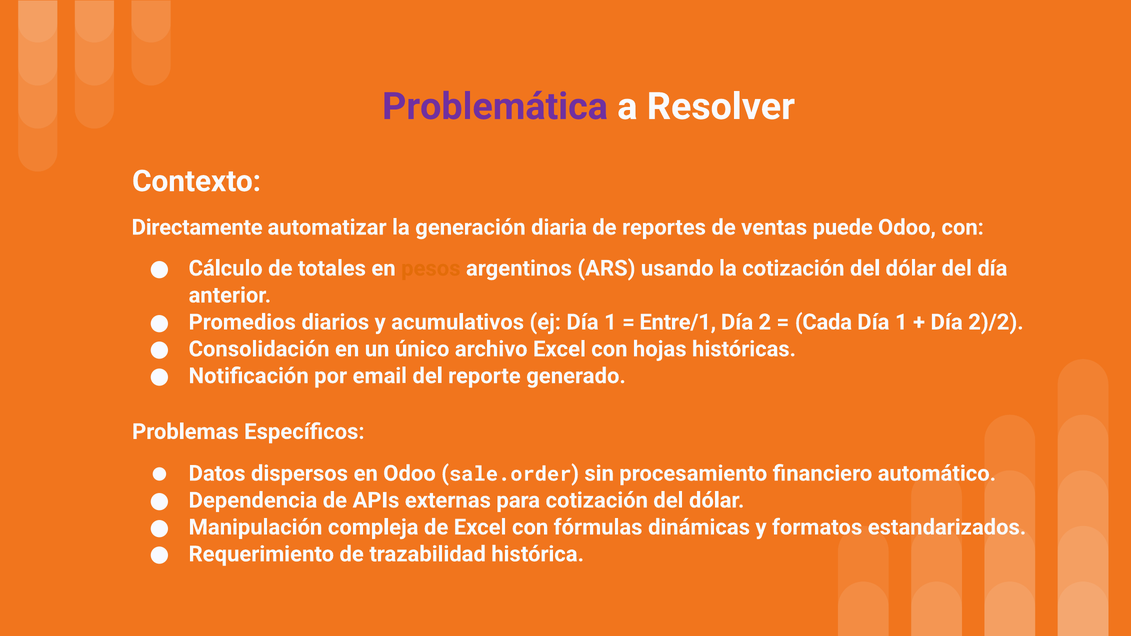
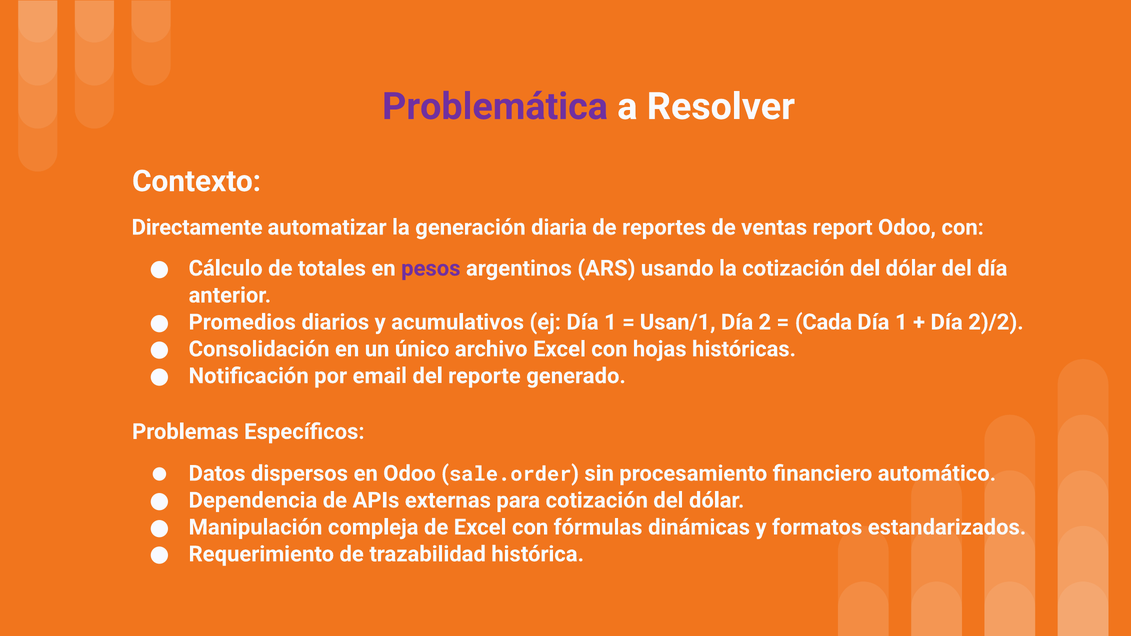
puede: puede -> report (843, 227)
pesos colour: orange -> purple (431, 268)
Entre/1: Entre/1 -> Usan/1 (678, 322)
